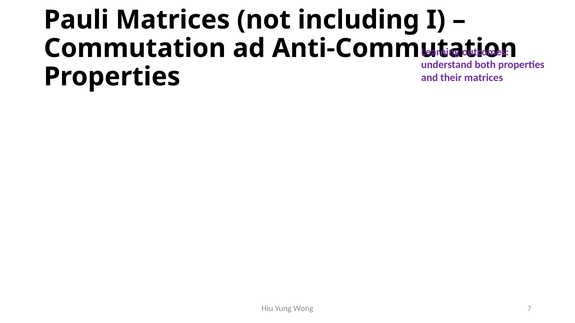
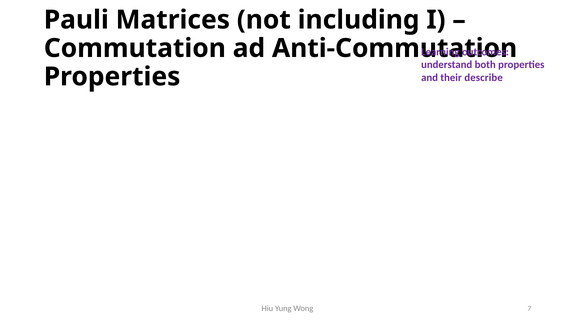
their matrices: matrices -> describe (484, 78)
